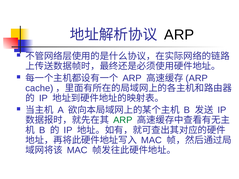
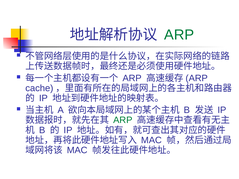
ARP colour: black -> green (179, 35)
